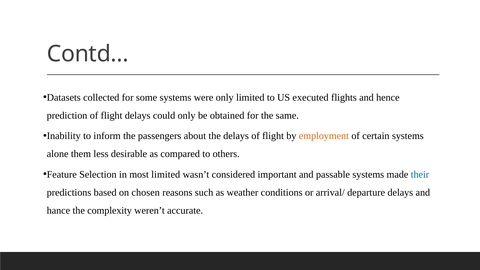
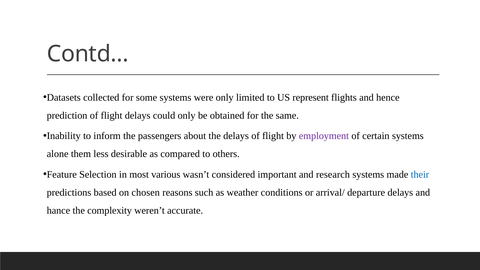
executed: executed -> represent (311, 97)
employment colour: orange -> purple (324, 136)
most limited: limited -> various (166, 175)
passable: passable -> research (333, 175)
